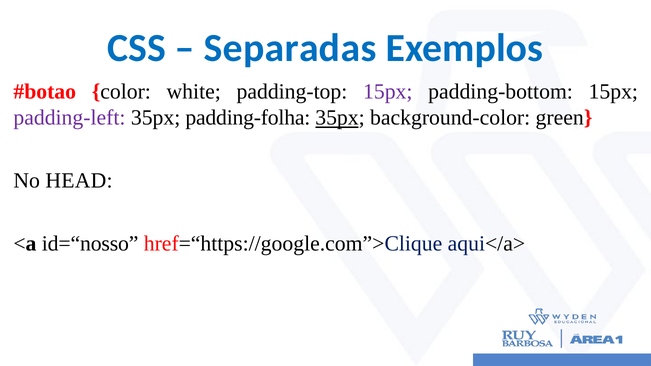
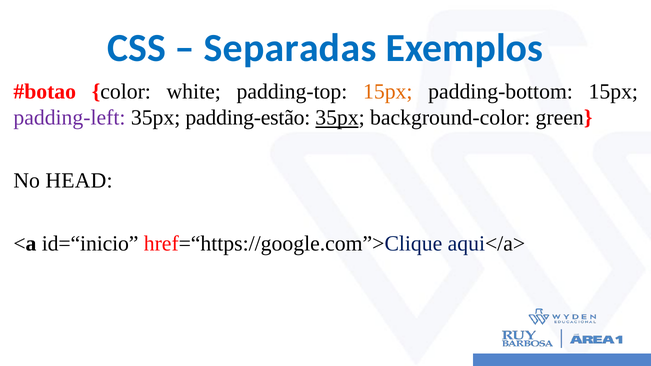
15px colour: purple -> orange (388, 92)
padding-folha: padding-folha -> padding-estão (248, 118)
id=“nosso: id=“nosso -> id=“inicio (90, 244)
